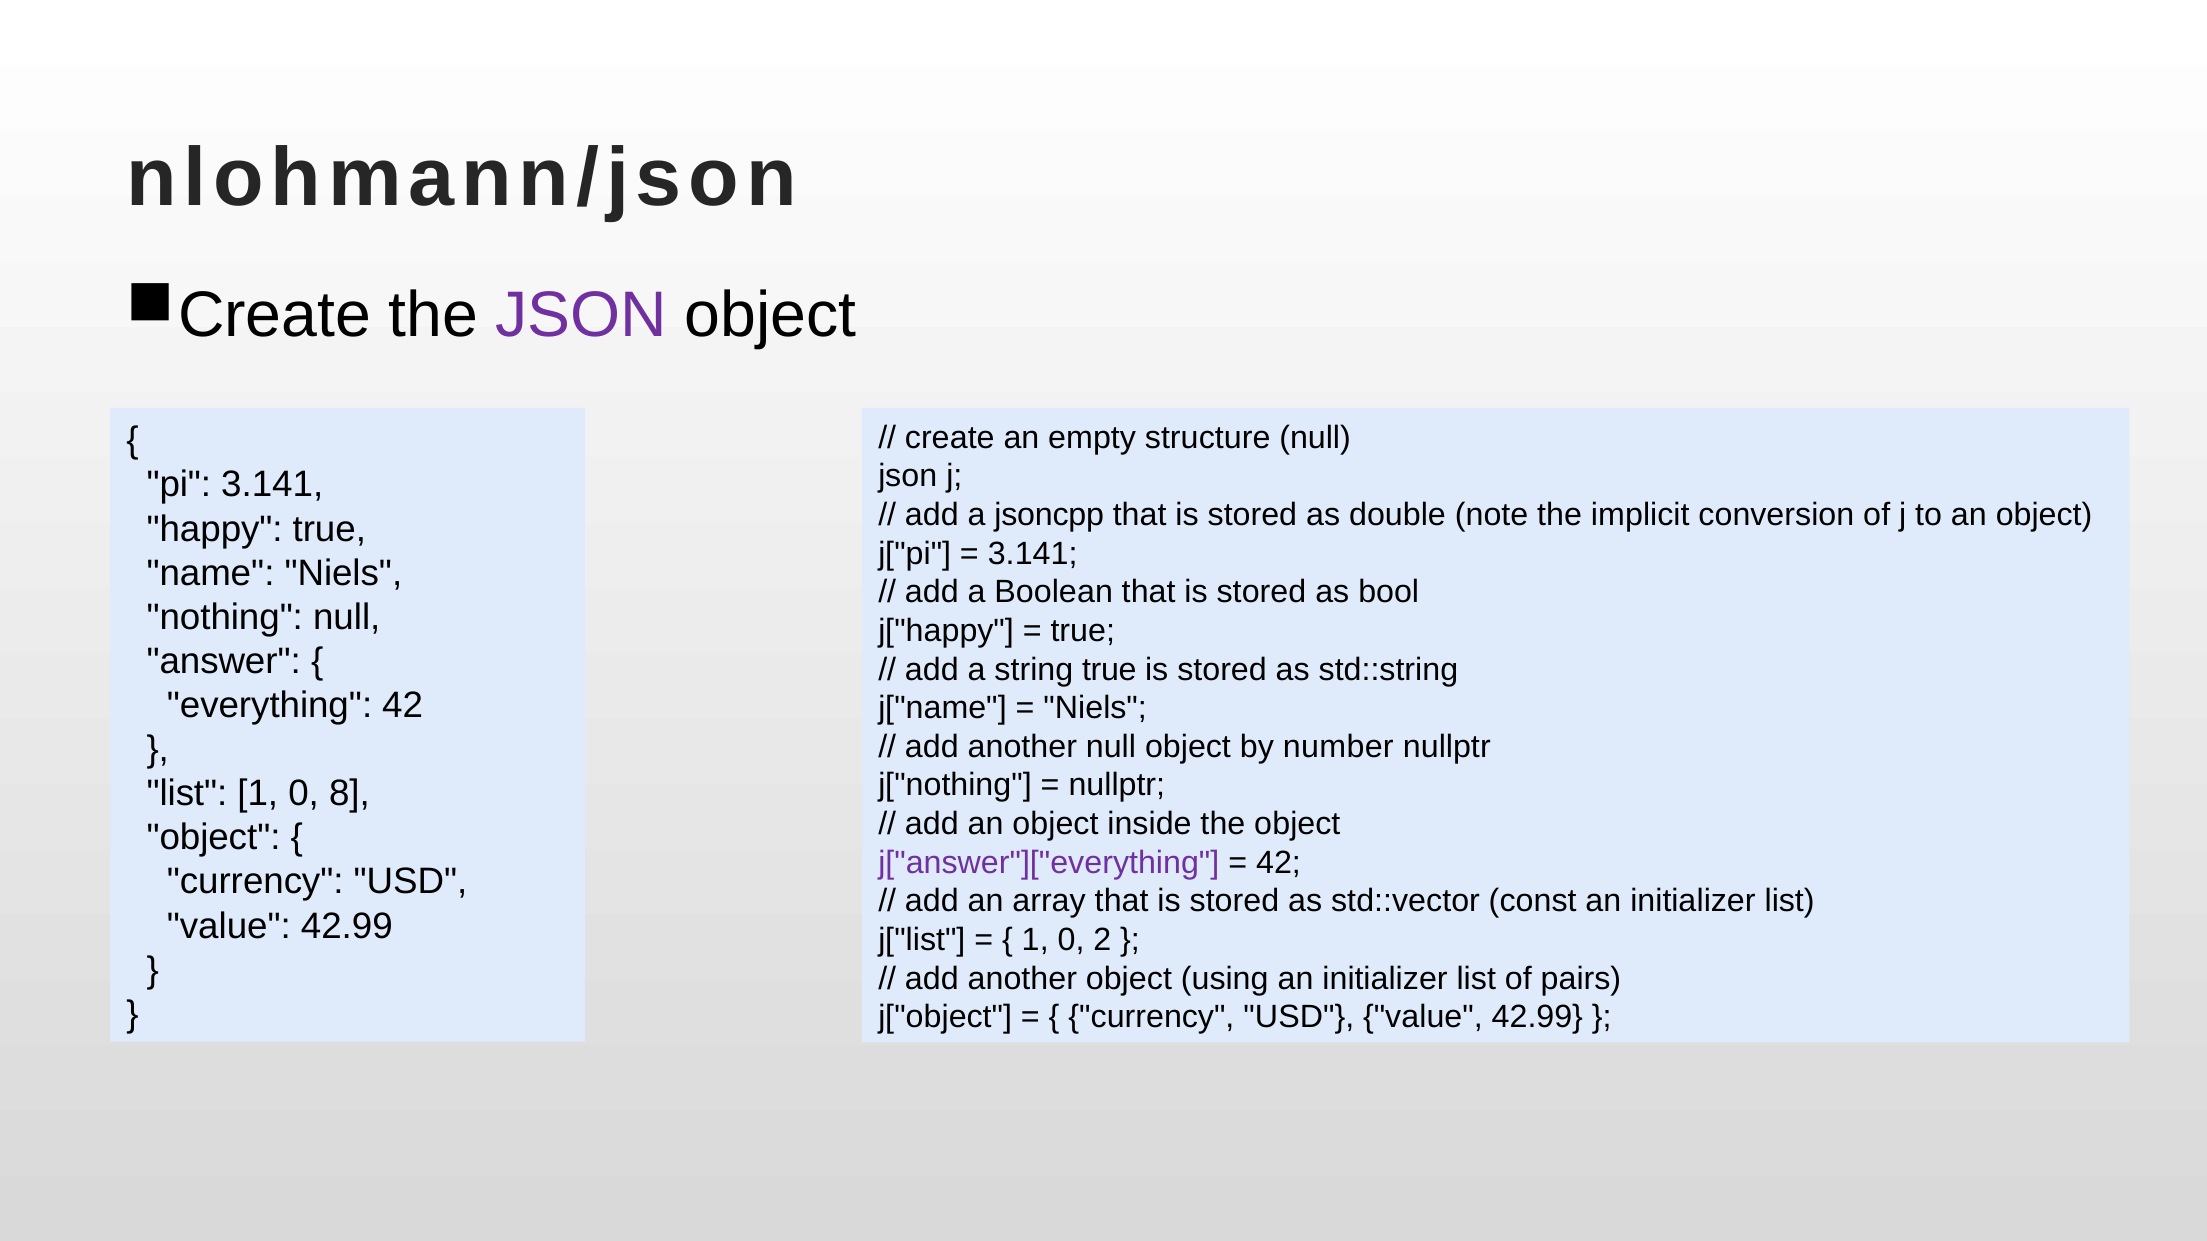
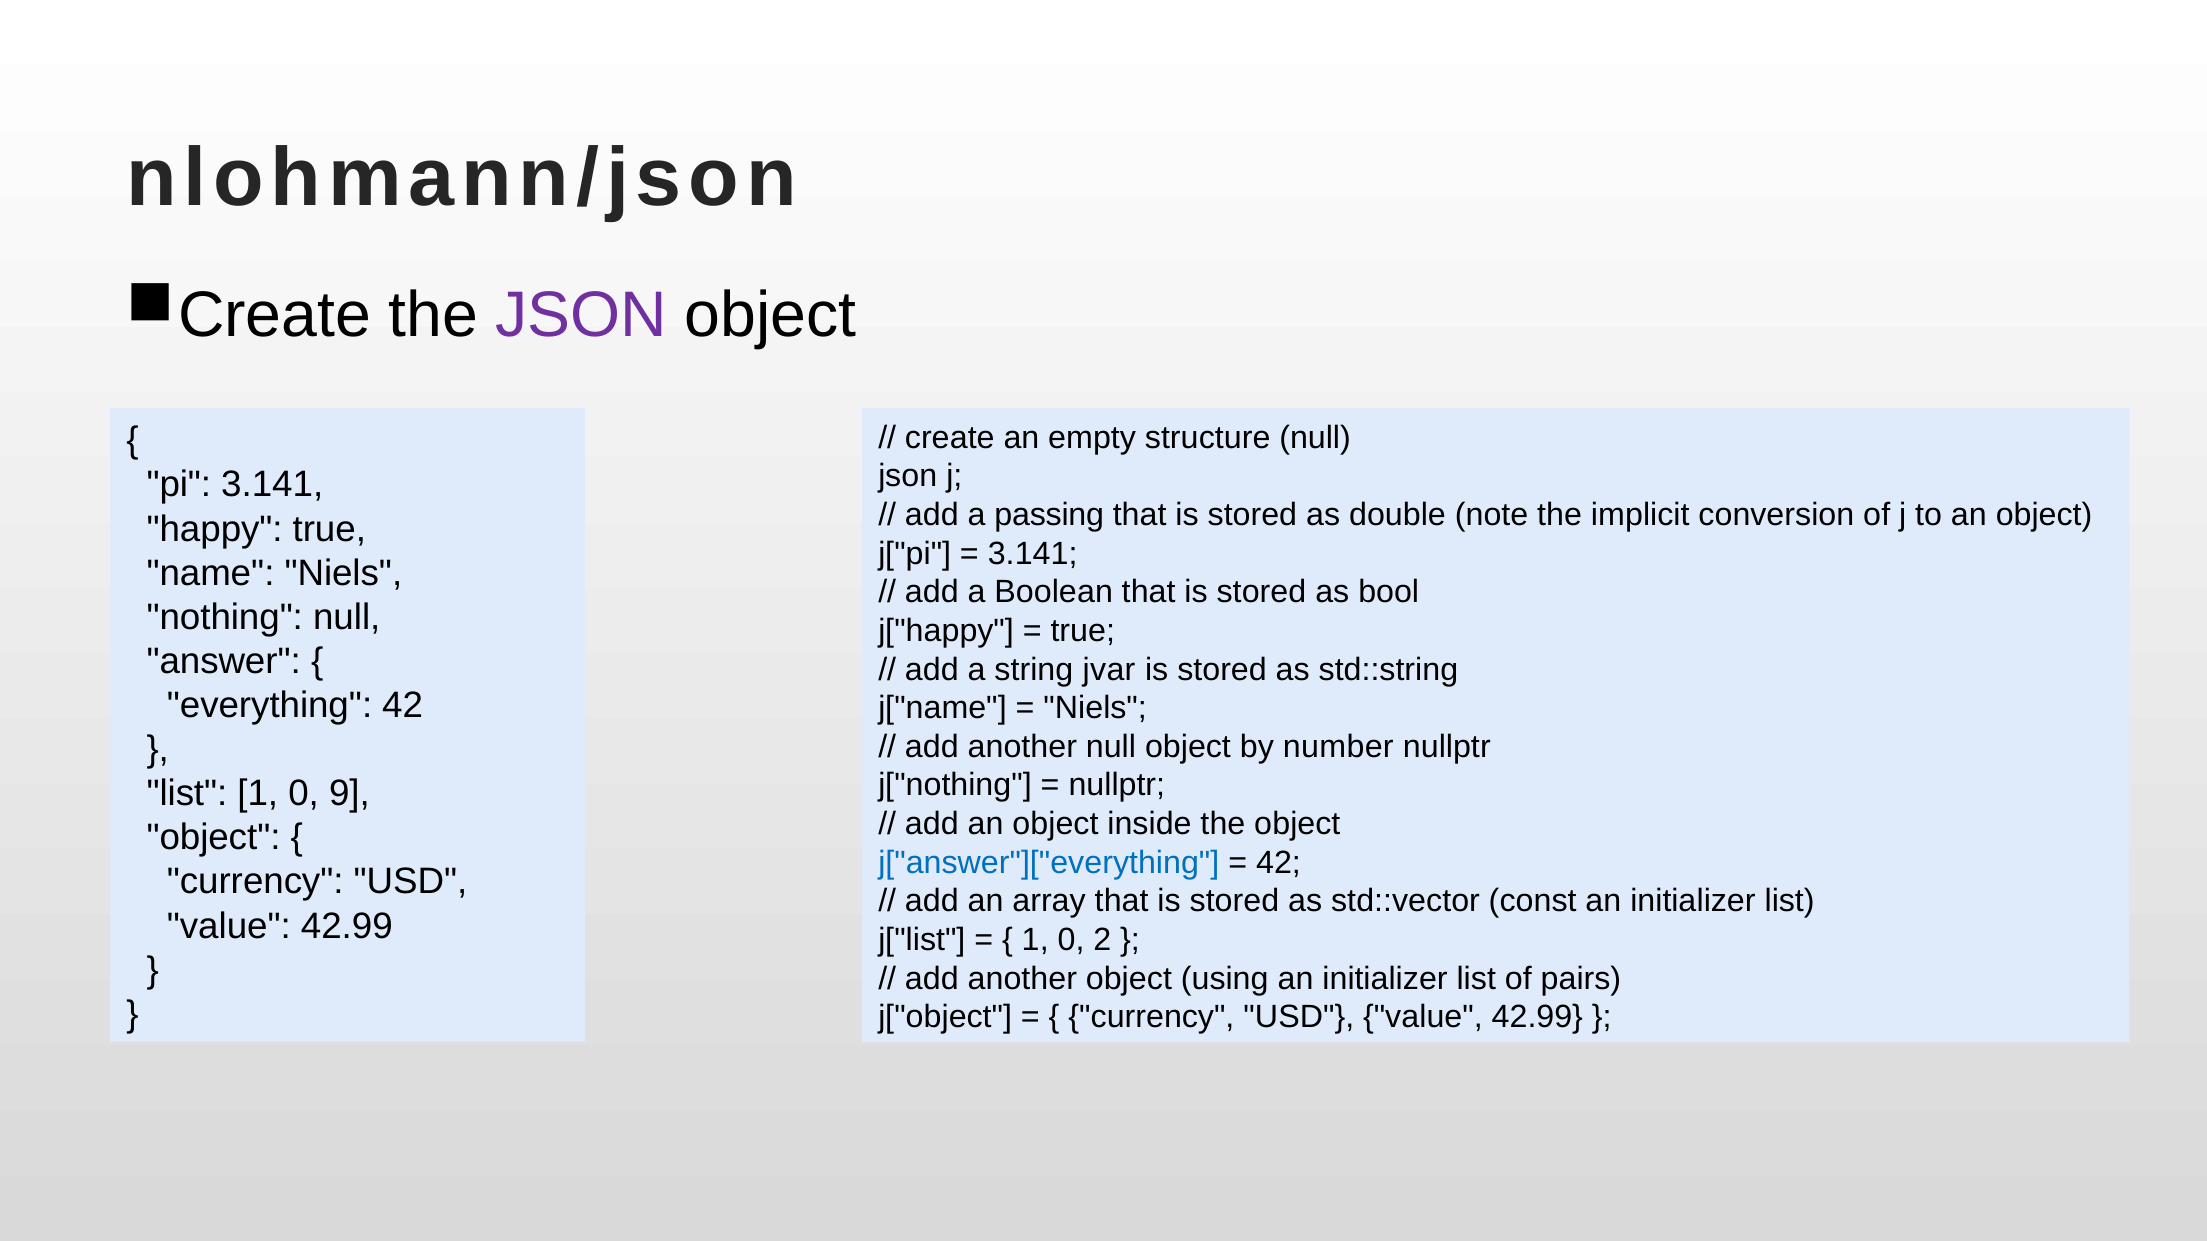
jsoncpp: jsoncpp -> passing (1049, 515)
string true: true -> jvar (1109, 670)
8: 8 -> 9 (349, 794)
j["answer"]["everything colour: purple -> blue (1049, 863)
